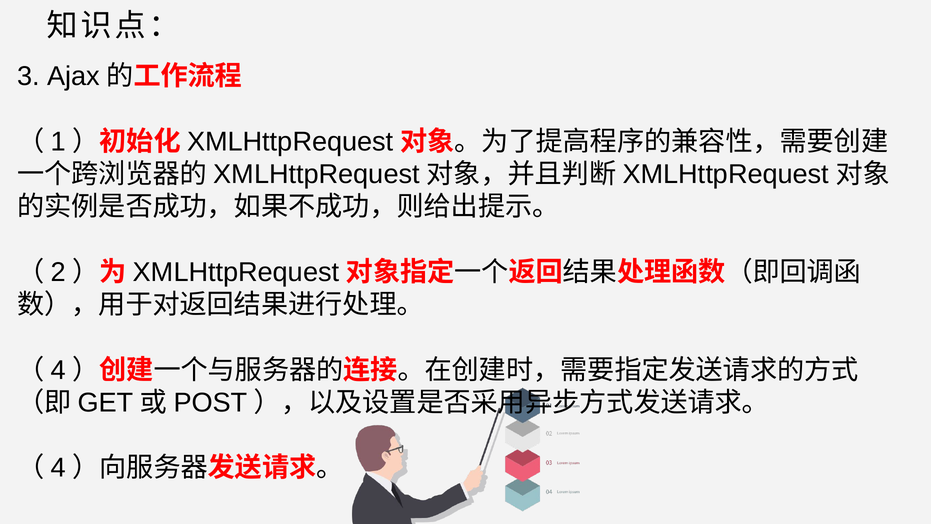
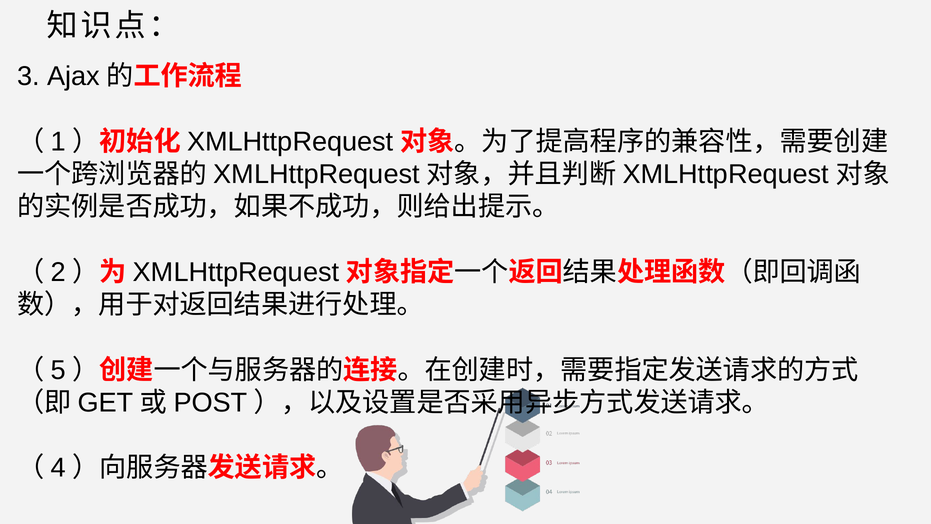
4: 4 -> 5 (58, 370)
